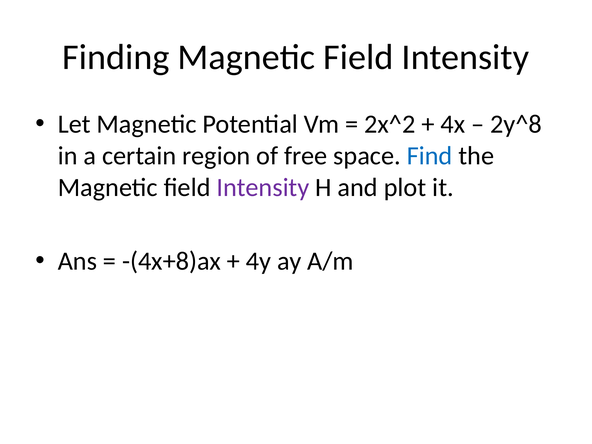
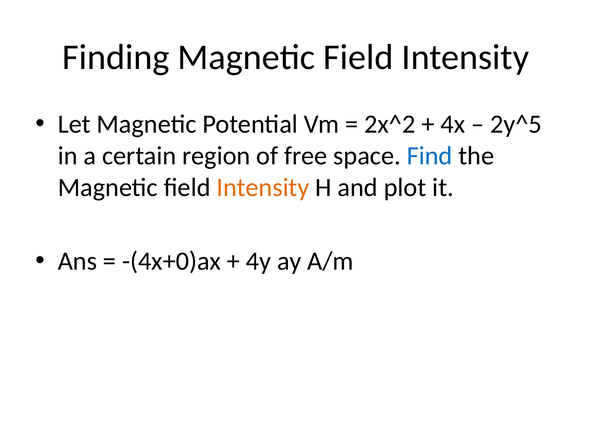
2y^8: 2y^8 -> 2y^5 (516, 124)
Intensity colour: purple -> orange (263, 187)
-(4x+8)ax: -(4x+8)ax -> -(4x+0)ax (172, 261)
